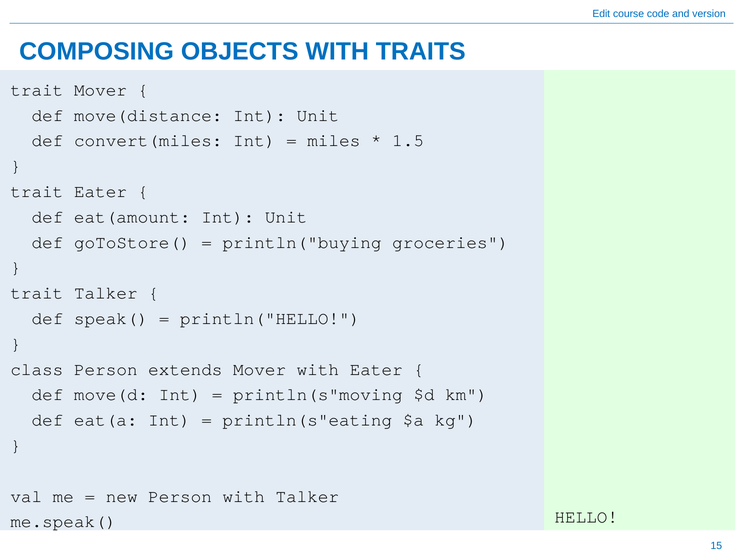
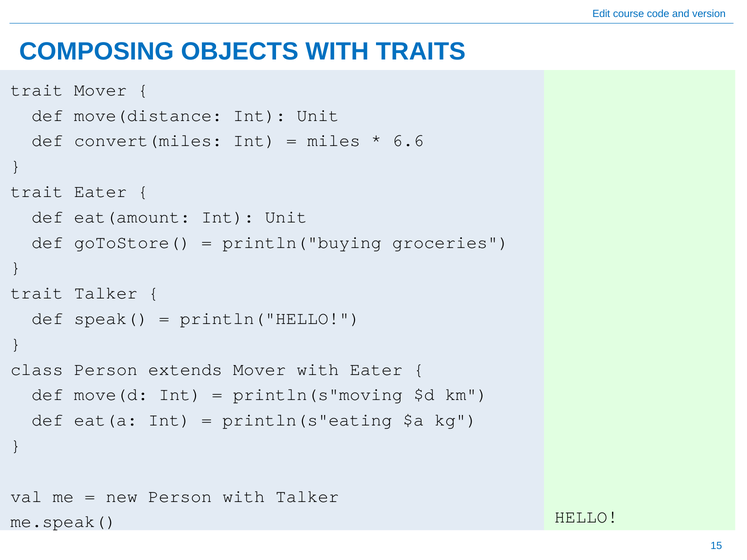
1.5: 1.5 -> 6.6 (408, 141)
